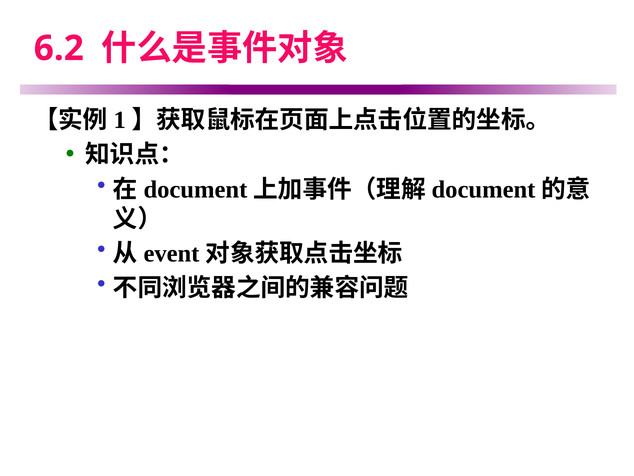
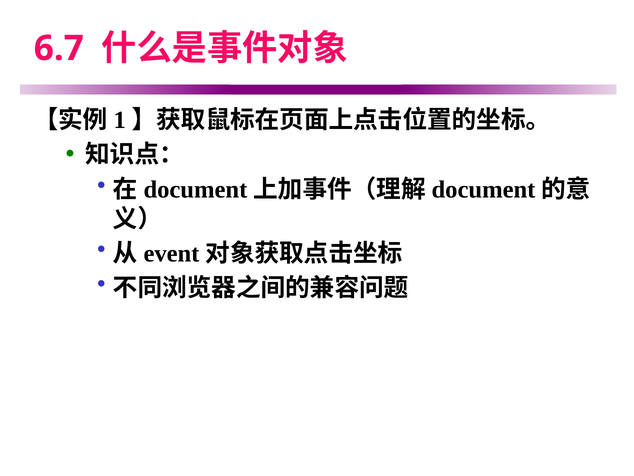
6.2: 6.2 -> 6.7 (59, 48)
